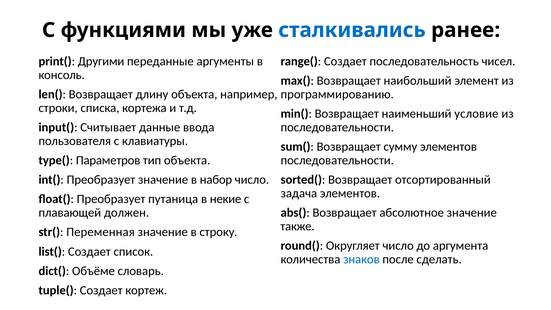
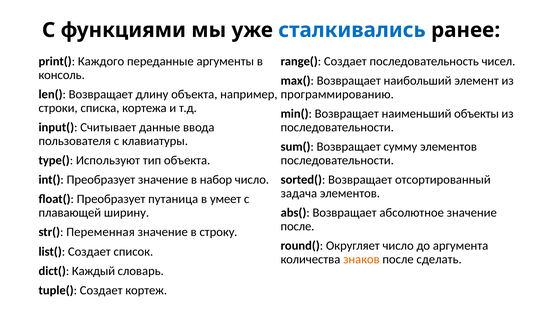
Другими: Другими -> Каждого (101, 61)
условие: условие -> объекты (477, 114)
Параметров: Параметров -> Используют (108, 160)
некие: некие -> умеет (226, 199)
должен: должен -> ширину (127, 213)
также: также -> после (297, 226)
знаков colour: blue -> orange (361, 259)
Объёме: Объёме -> Каждый (93, 271)
